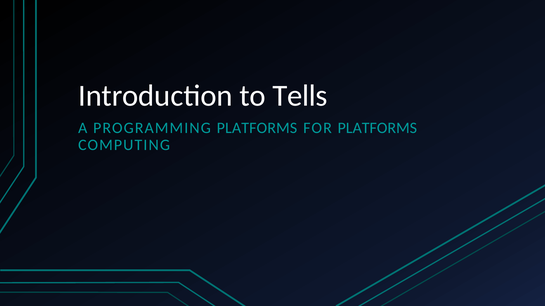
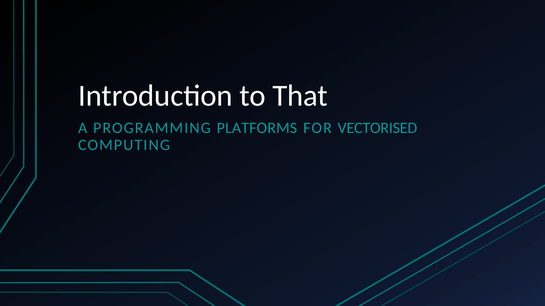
Tells: Tells -> That (300, 96)
FOR PLATFORMS: PLATFORMS -> VECTORISED (377, 128)
